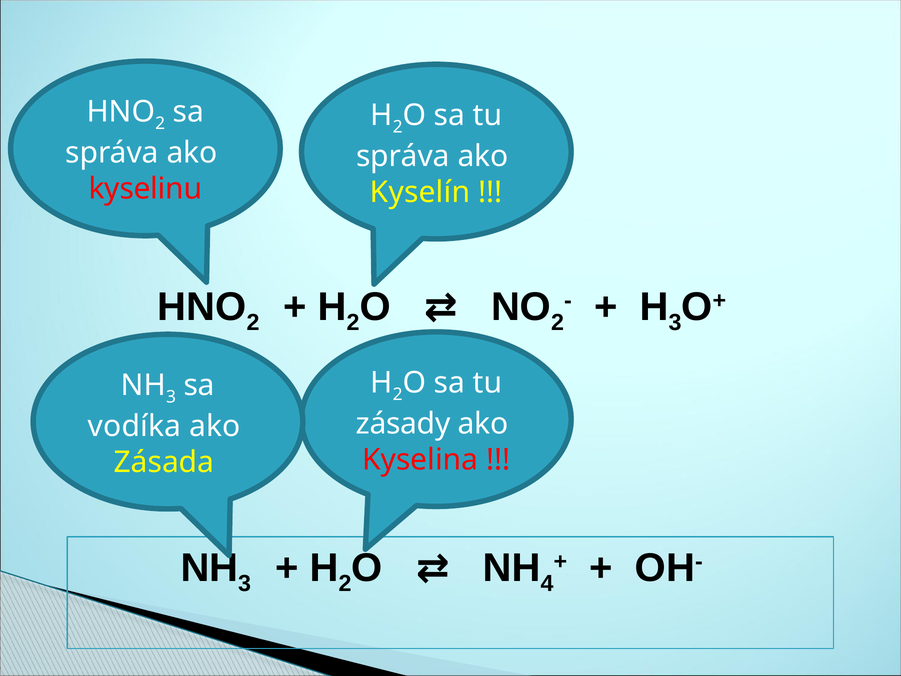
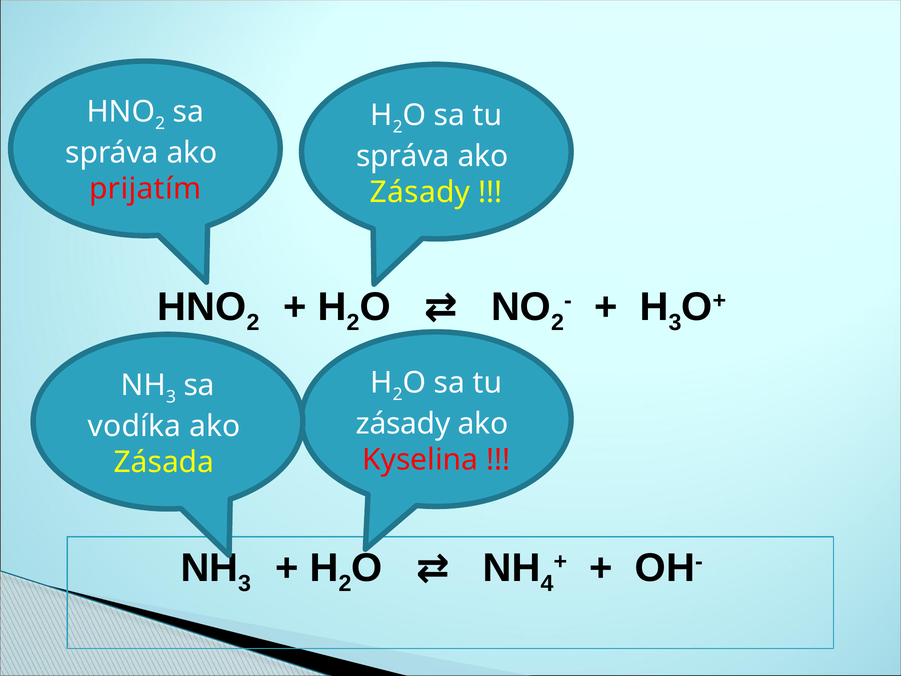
kyselinu: kyselinu -> prijatím (145, 189)
Kyselín: Kyselín -> Zásady (420, 192)
